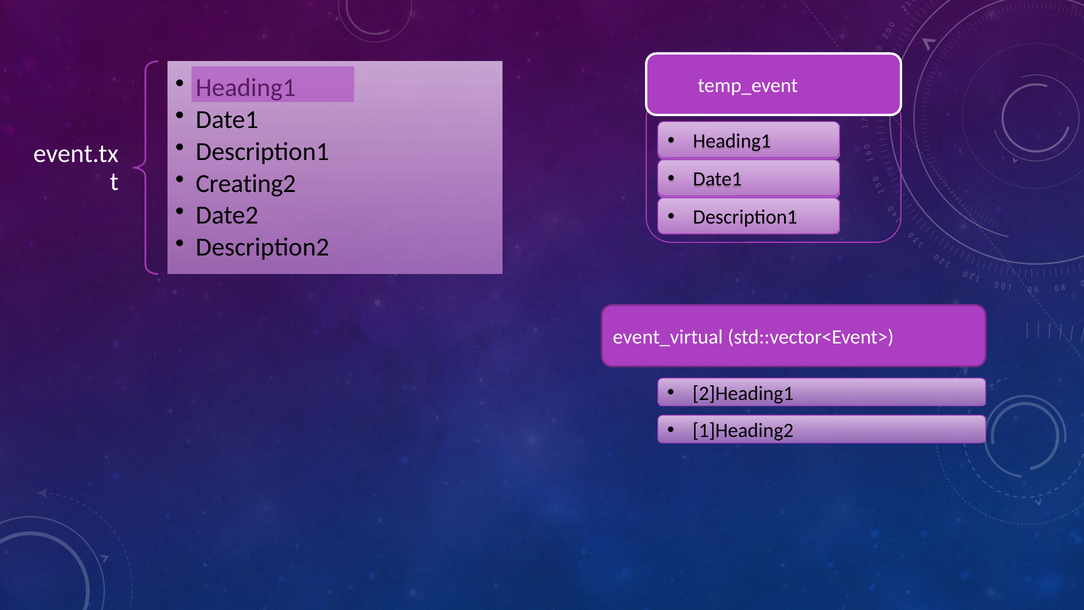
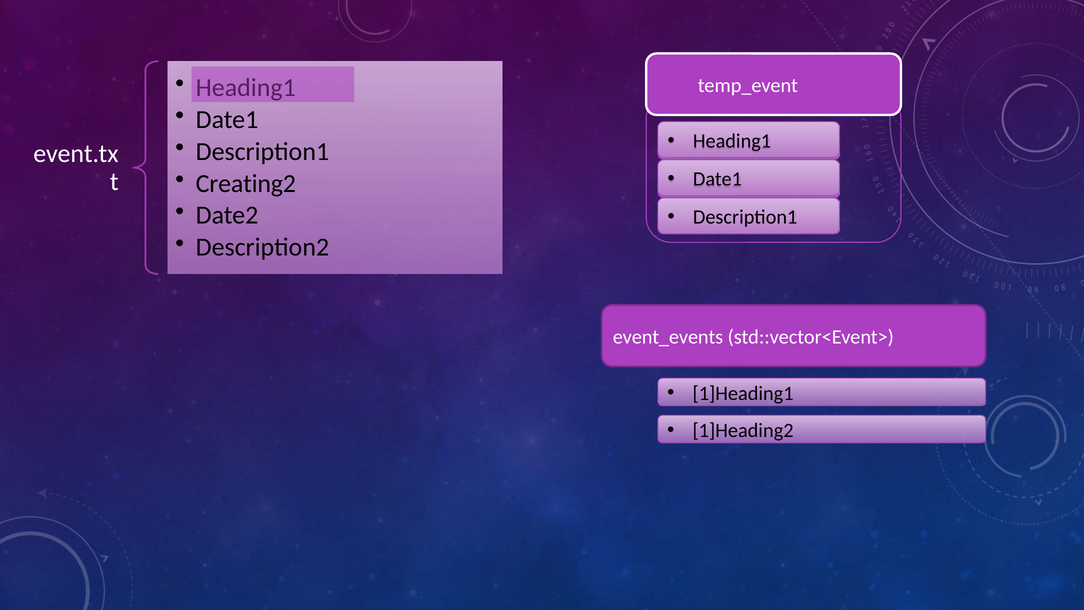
event_virtual: event_virtual -> event_events (668, 337)
2]Heading1: 2]Heading1 -> 1]Heading1 (743, 393)
